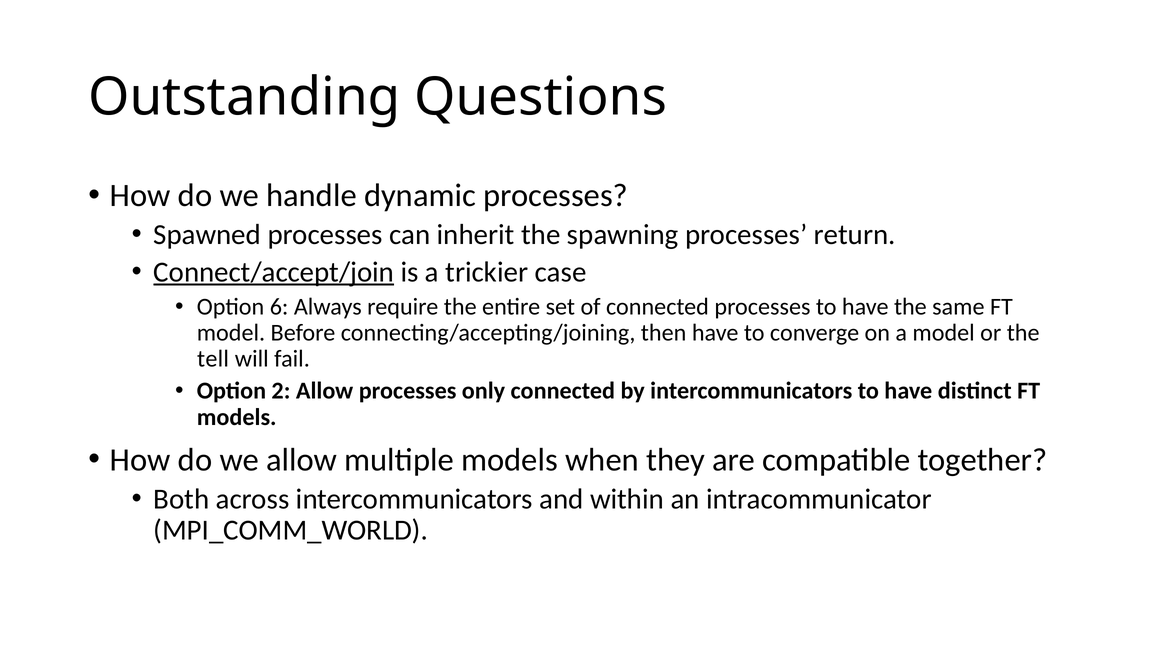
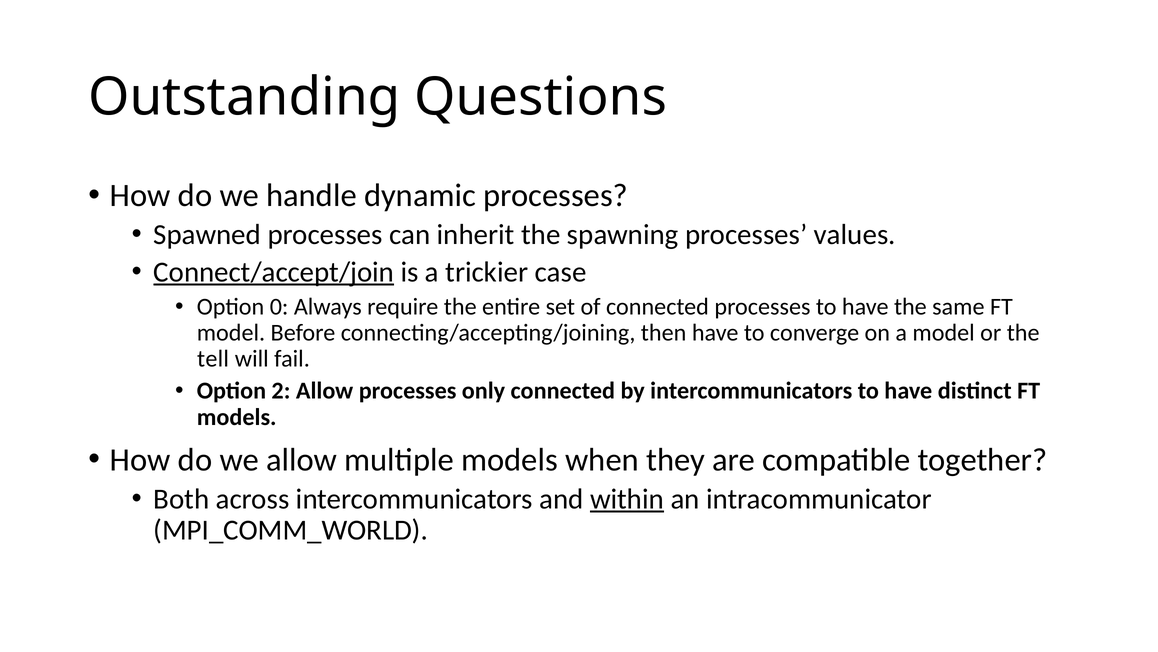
return: return -> values (855, 234)
6: 6 -> 0 (279, 306)
within underline: none -> present (627, 499)
